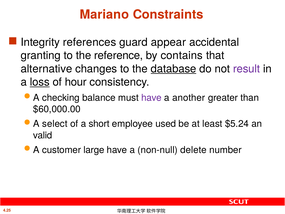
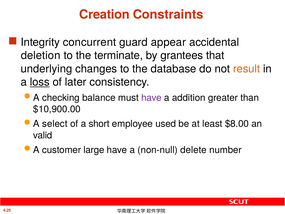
Mariano: Mariano -> Creation (104, 15)
references: references -> concurrent (90, 42)
granting: granting -> deletion (41, 55)
reference: reference -> terminate (119, 55)
contains: contains -> grantees (182, 55)
alternative: alternative -> underlying (46, 69)
database underline: present -> none (174, 69)
result colour: purple -> orange (247, 69)
hour: hour -> later (76, 82)
another: another -> addition (189, 98)
$60,000.00: $60,000.00 -> $10,900.00 (57, 109)
$5.24: $5.24 -> $8.00 (237, 124)
